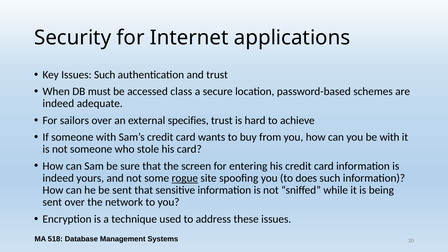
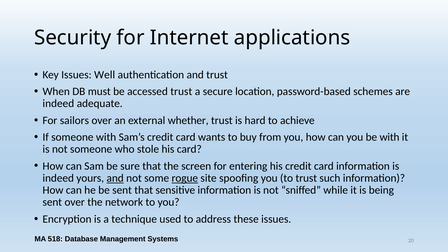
Issues Such: Such -> Well (105, 75)
accessed class: class -> trust (181, 92)
specifies: specifies -> whether (188, 120)
and underline: none -> present (115, 178)
to does: does -> trust (306, 178)
